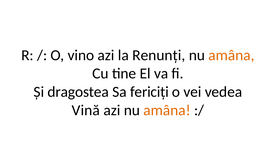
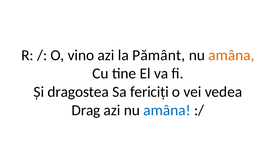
Renunți: Renunți -> Pământ (159, 55)
Vină: Vină -> Drag (86, 110)
amâna colour: orange -> blue (167, 110)
